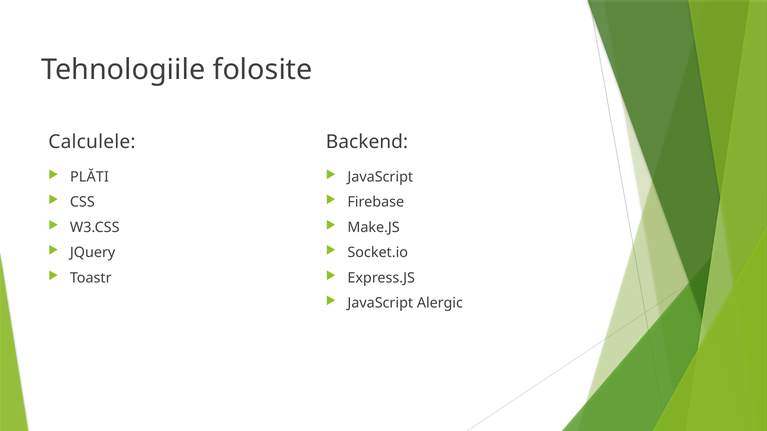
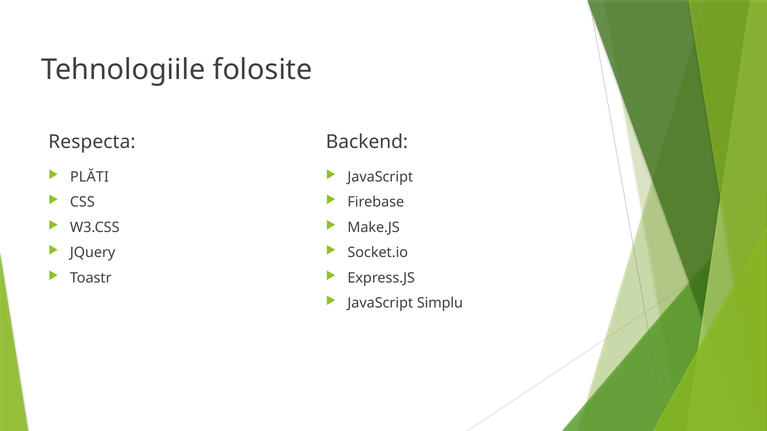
Calculele: Calculele -> Respecta (92, 142)
Alergic: Alergic -> Simplu (440, 303)
